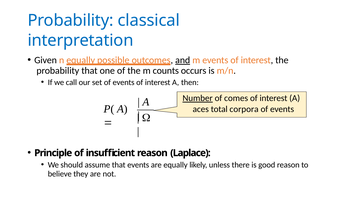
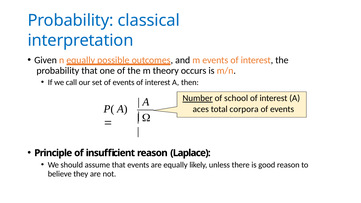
and underline: present -> none (183, 60)
counts: counts -> theory (166, 71)
comes: comes -> school (236, 98)
